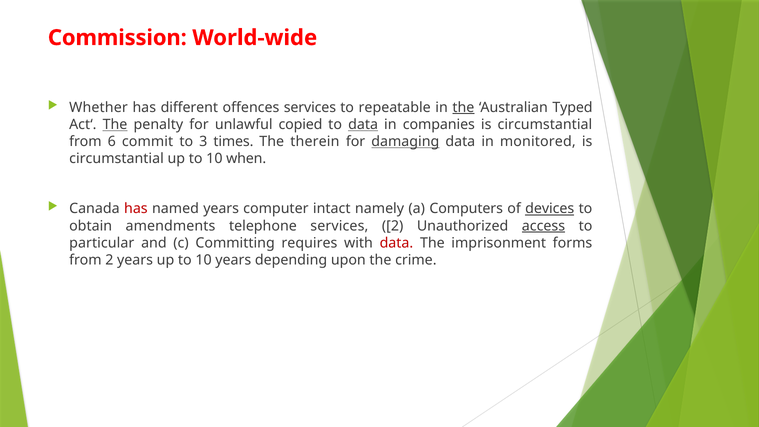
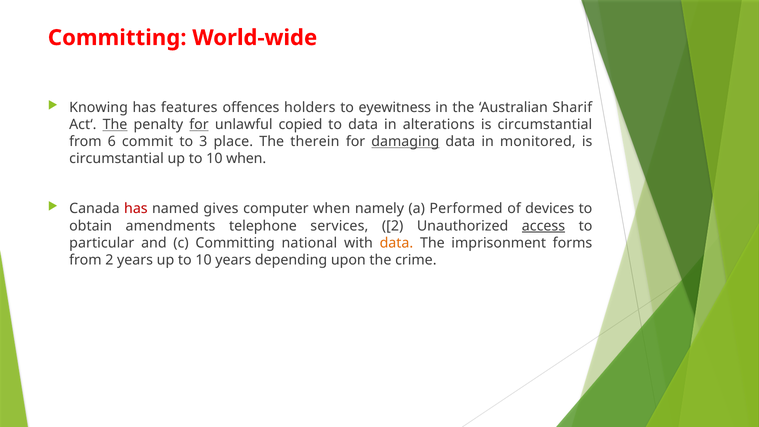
Commission: Commission -> Committing (117, 38)
Whether: Whether -> Knowing (99, 107)
different: different -> features (189, 107)
offences services: services -> holders (310, 107)
repeatable: repeatable -> eyewitness (395, 107)
the underline: present -> none (463, 107)
Typed: Typed -> Sharif (572, 107)
for underline: none -> present (199, 125)
data underline: present -> none (363, 125)
companies: companies -> alterations (439, 125)
times: times -> place (233, 142)
named years: years -> gives (221, 209)
computer intact: intact -> when (332, 209)
Computers: Computers -> Performed (466, 209)
devices underline: present -> none (550, 209)
requires: requires -> national (309, 243)
data colour: red -> orange (396, 243)
